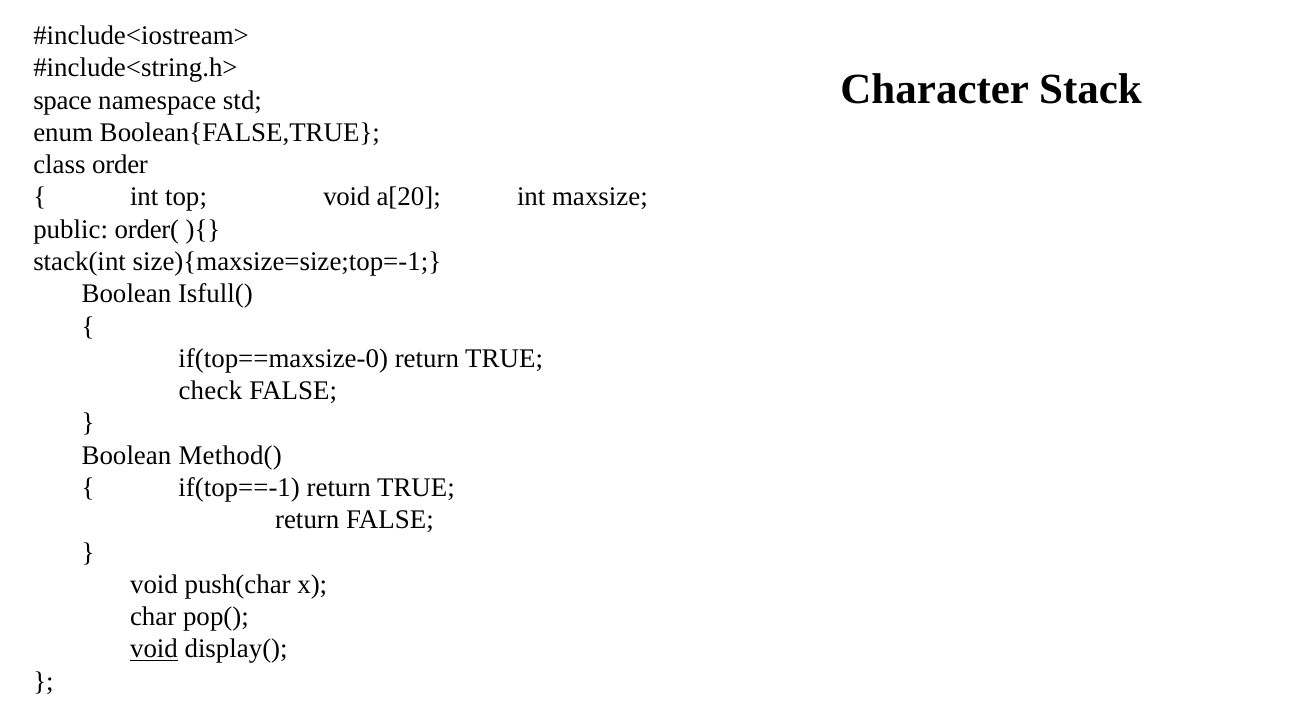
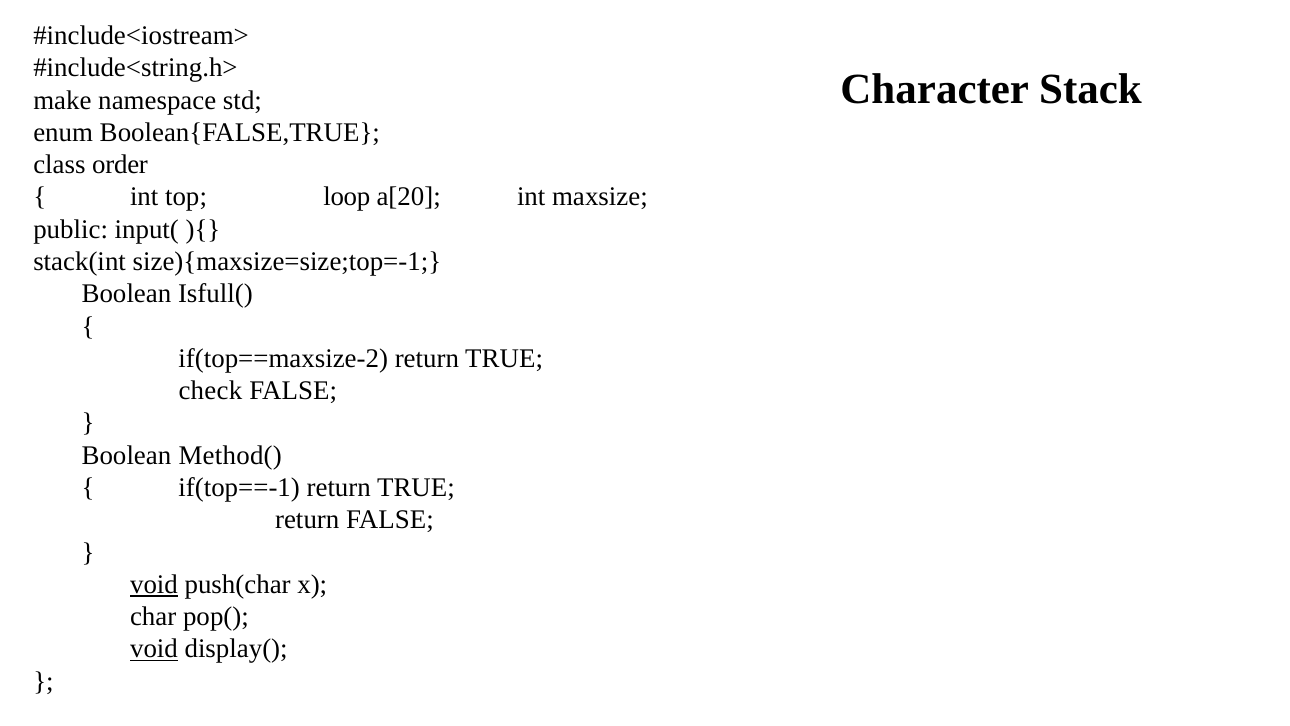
space: space -> make (62, 100)
top void: void -> loop (347, 197)
order(: order( -> input( (147, 229)
if(top==maxsize-0: if(top==maxsize-0 -> if(top==maxsize-2 (283, 358)
void underline: none -> present (154, 584)
